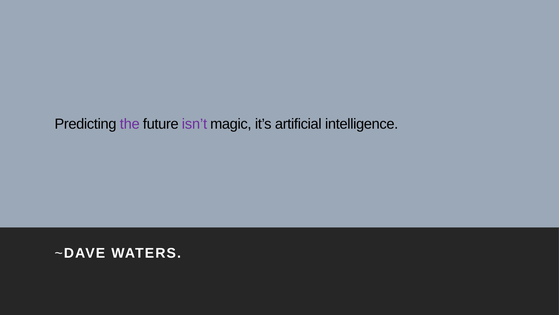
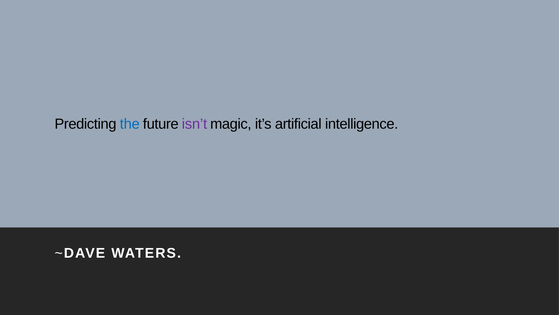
the colour: purple -> blue (130, 124)
